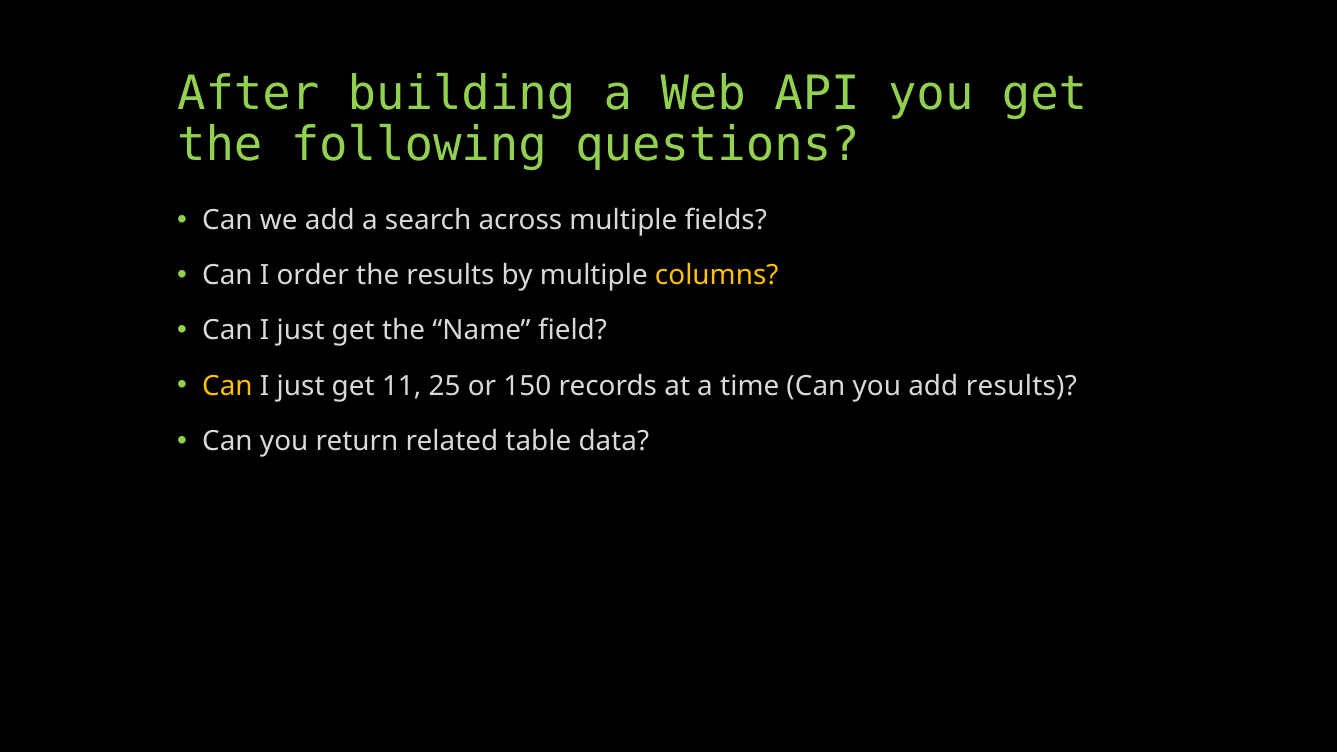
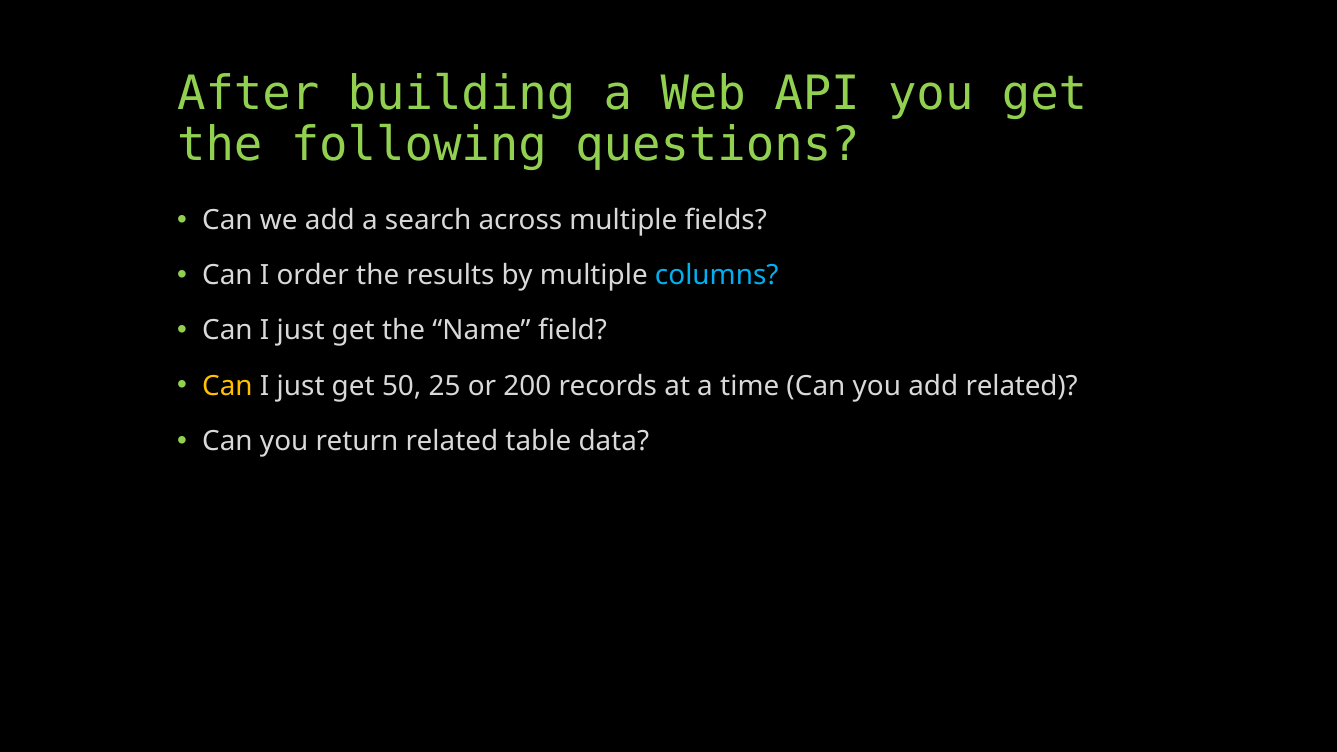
columns colour: yellow -> light blue (717, 276)
11: 11 -> 50 (402, 386)
150: 150 -> 200 (527, 386)
add results: results -> related (1022, 386)
